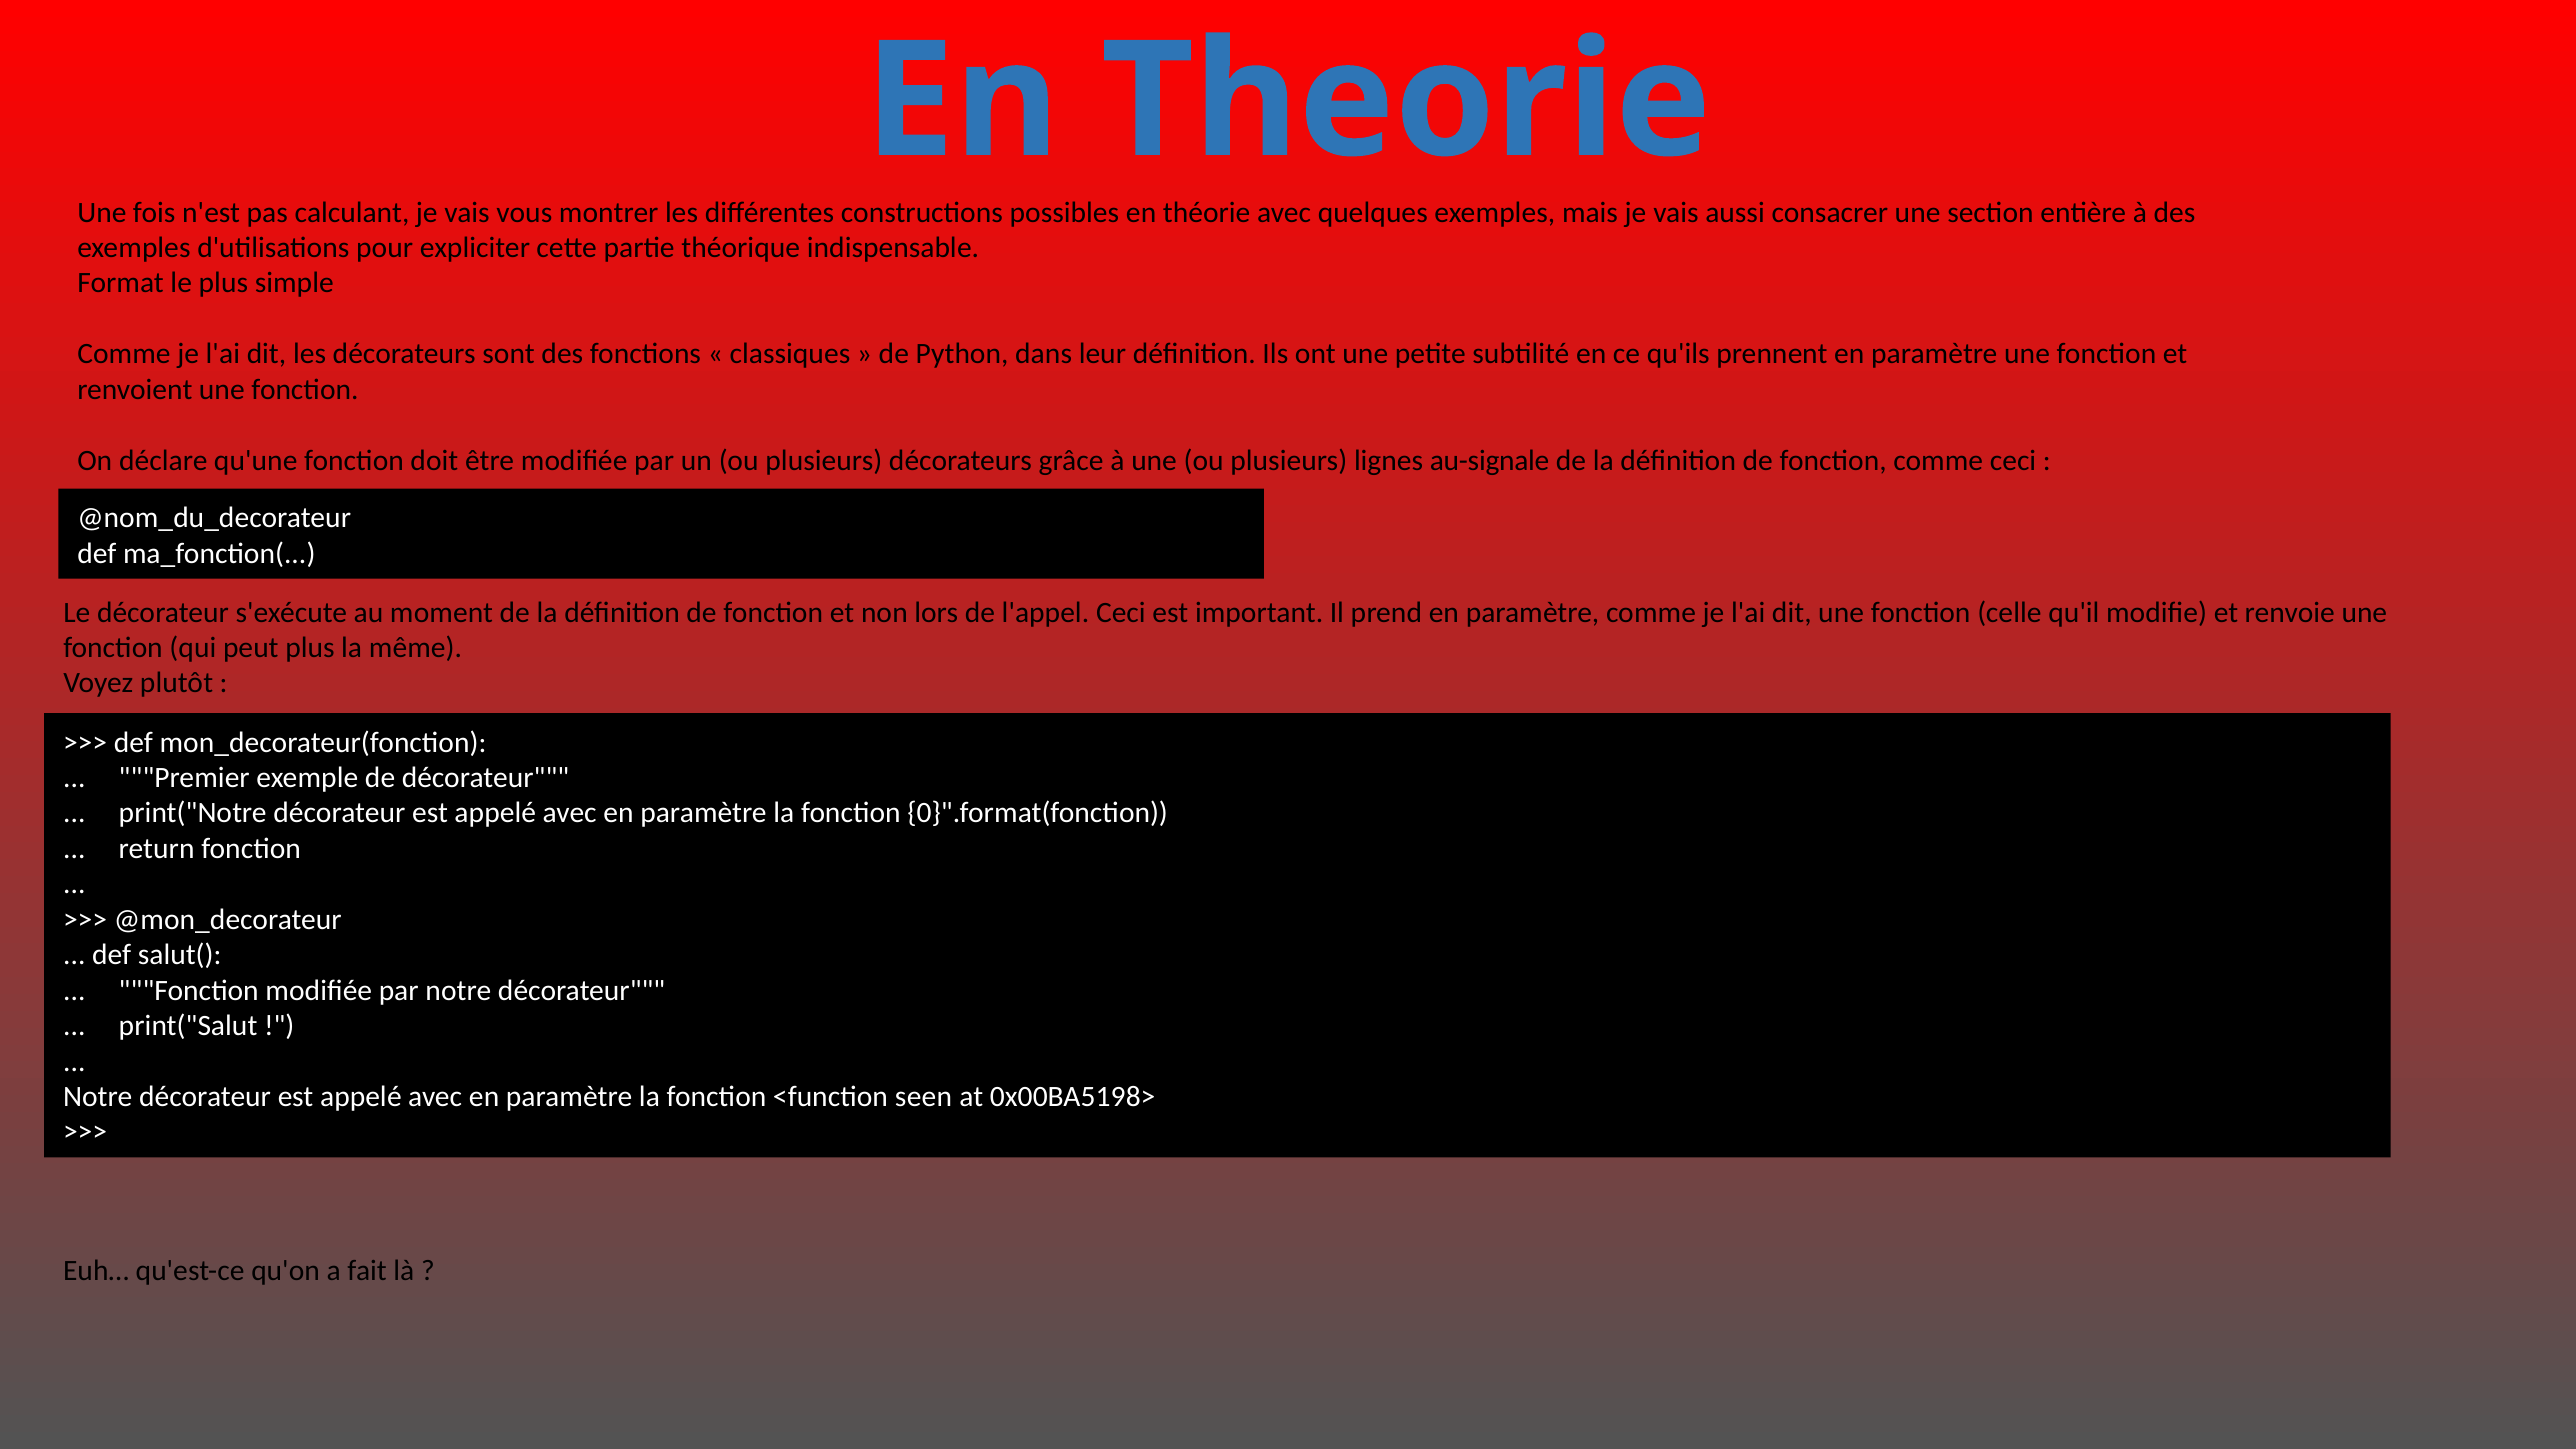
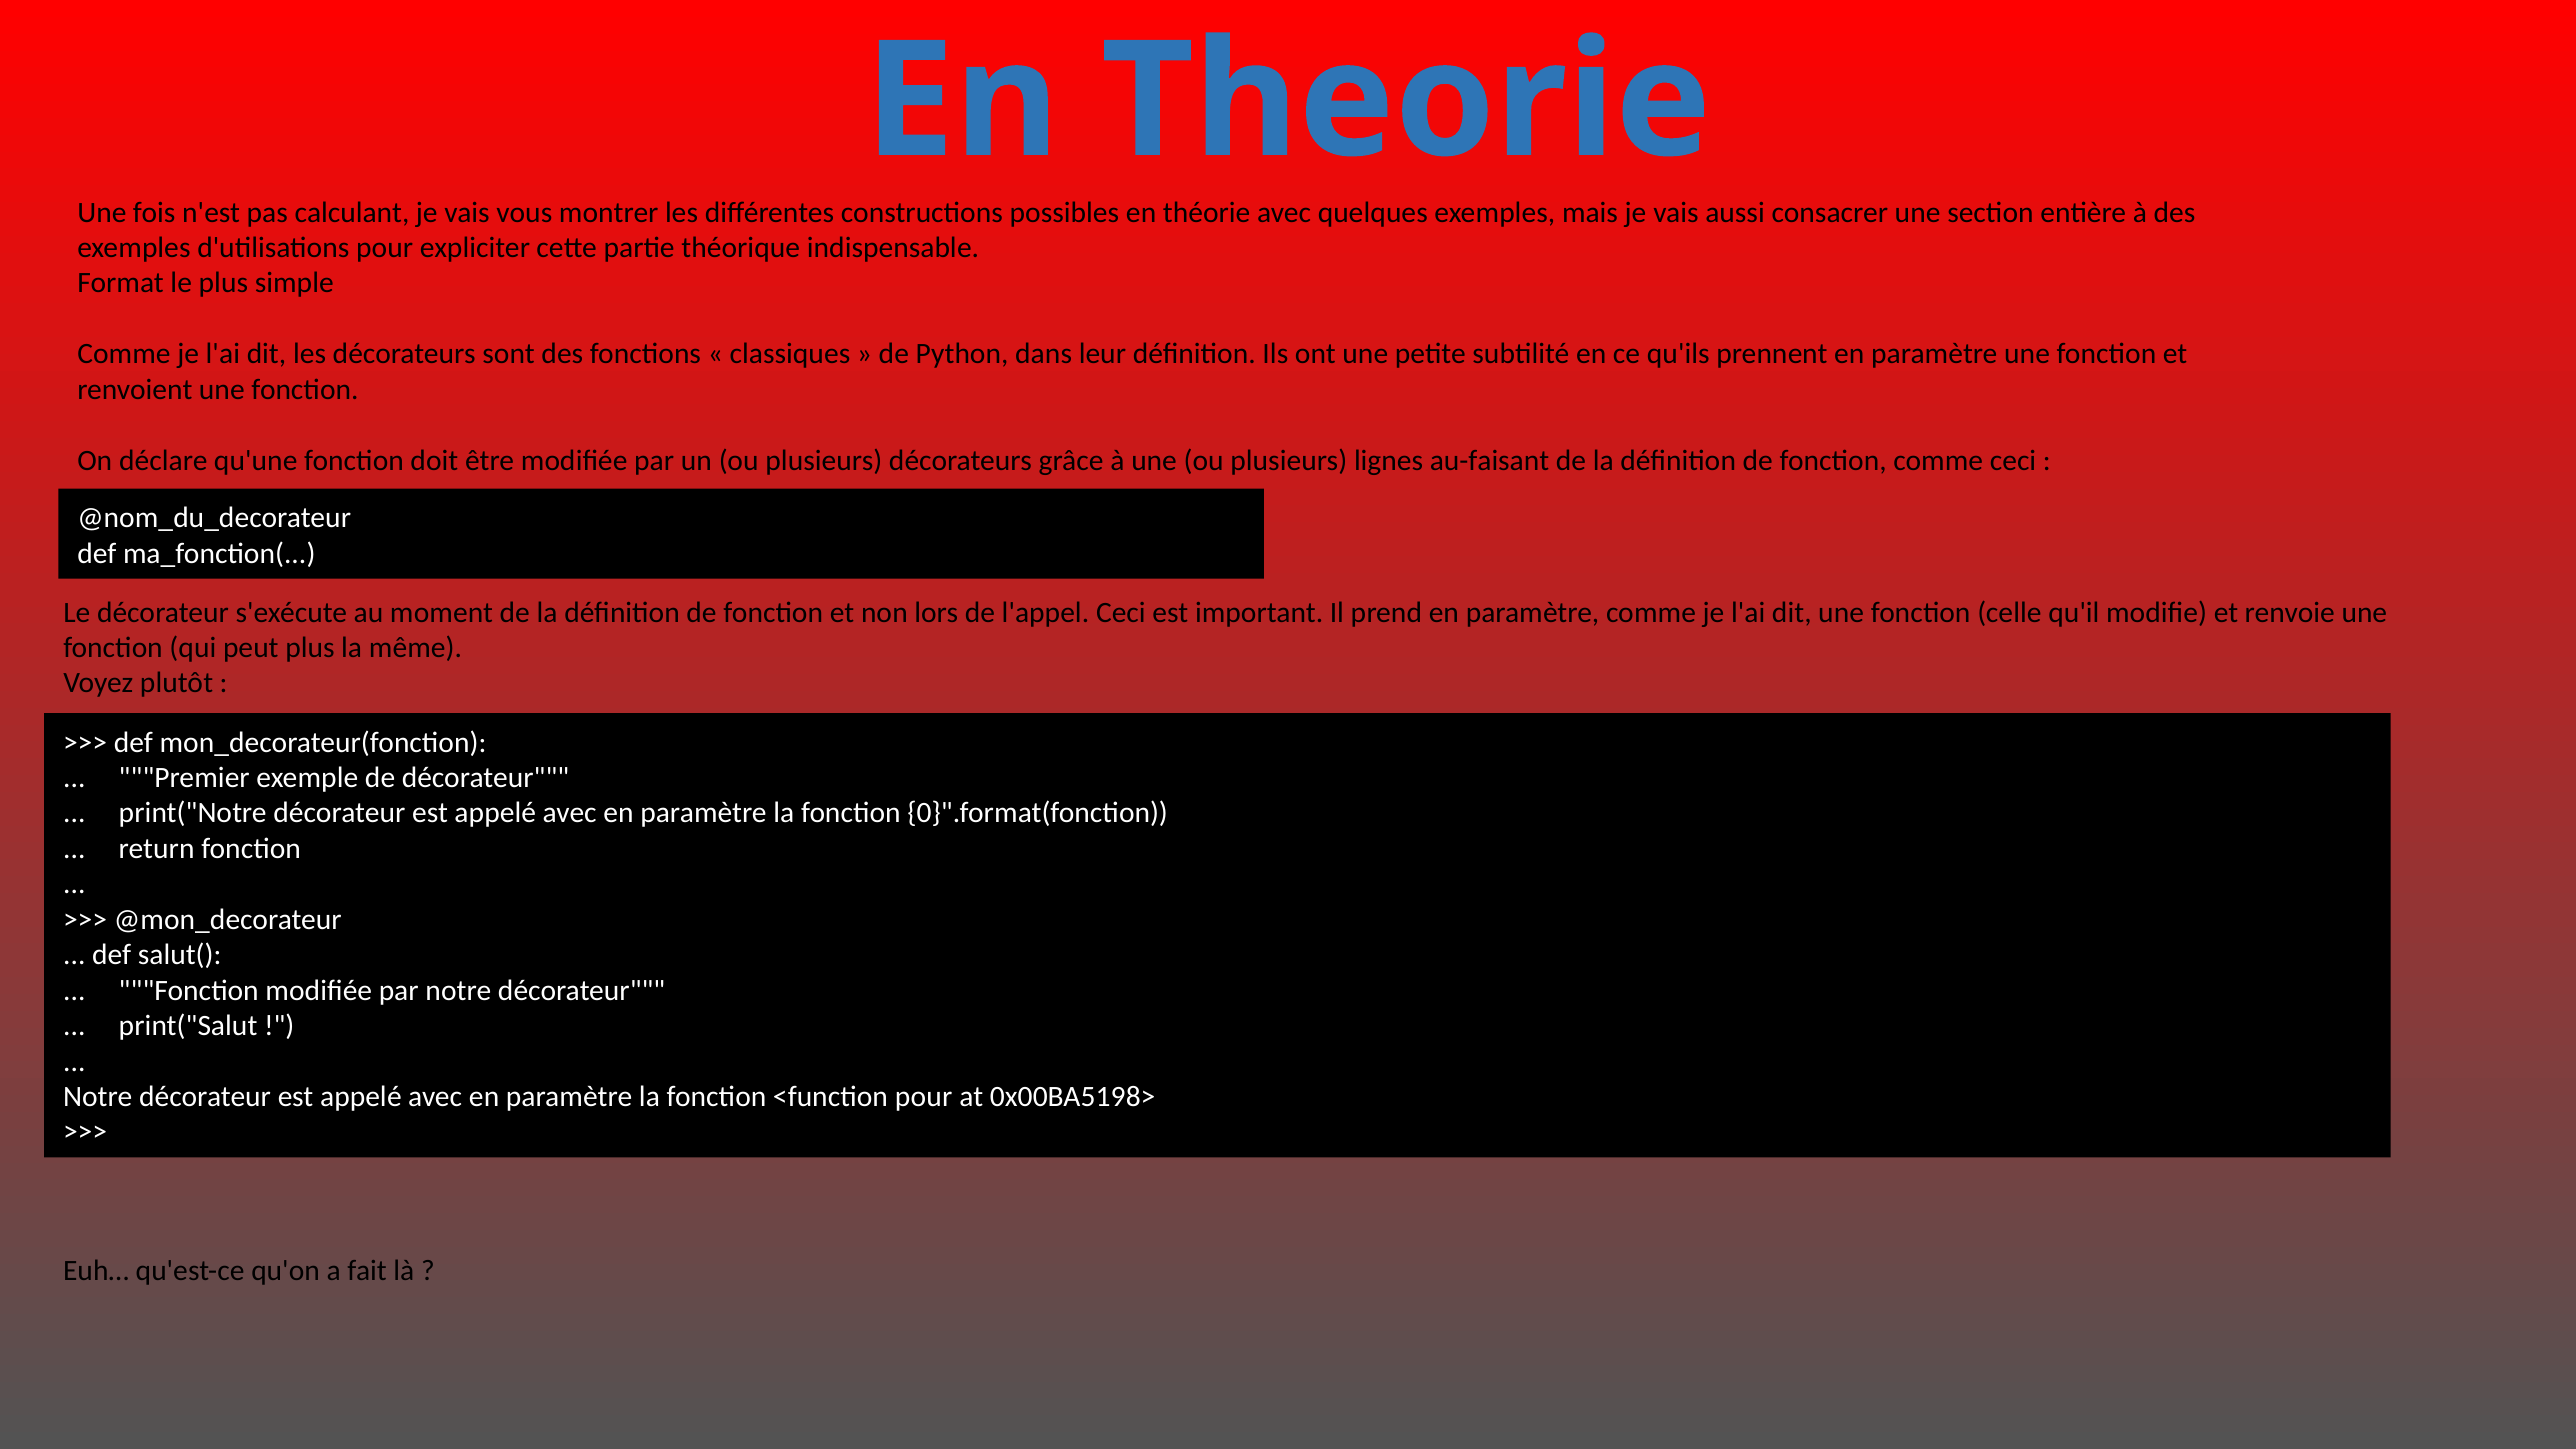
au-signale: au-signale -> au-faisant (1490, 460)
<function seen: seen -> pour (924, 1097)
